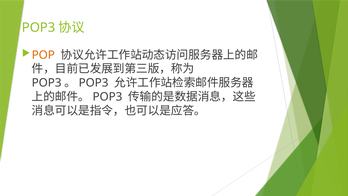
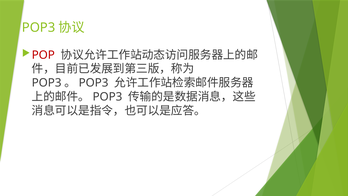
POP colour: orange -> red (43, 55)
